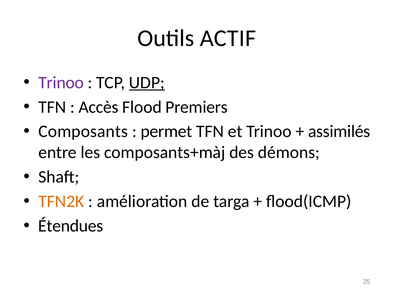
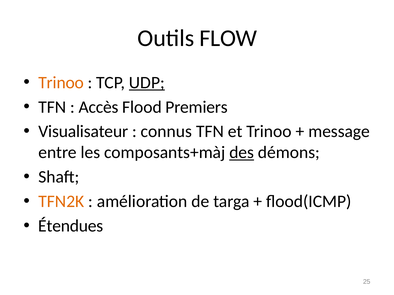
ACTIF: ACTIF -> FLOW (228, 38)
Trinoo colour: purple -> orange (61, 83)
Composants: Composants -> Visualisateur (83, 132)
permet: permet -> connus (166, 132)
assimilés: assimilés -> message (339, 132)
des underline: none -> present (242, 153)
